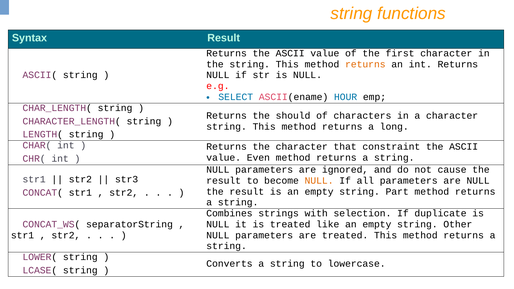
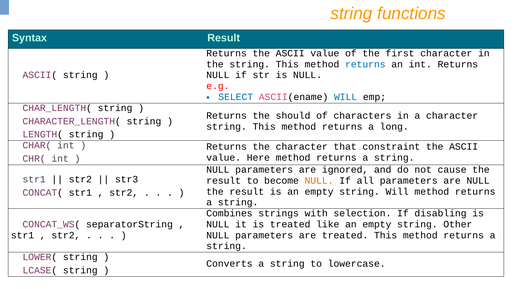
returns colour: orange -> blue (365, 64)
ASCII(ename HOUR: HOUR -> WILL (346, 97)
Even: Even -> Here (258, 158)
string Part: Part -> Will (397, 192)
duplicate: duplicate -> disabling (441, 213)
